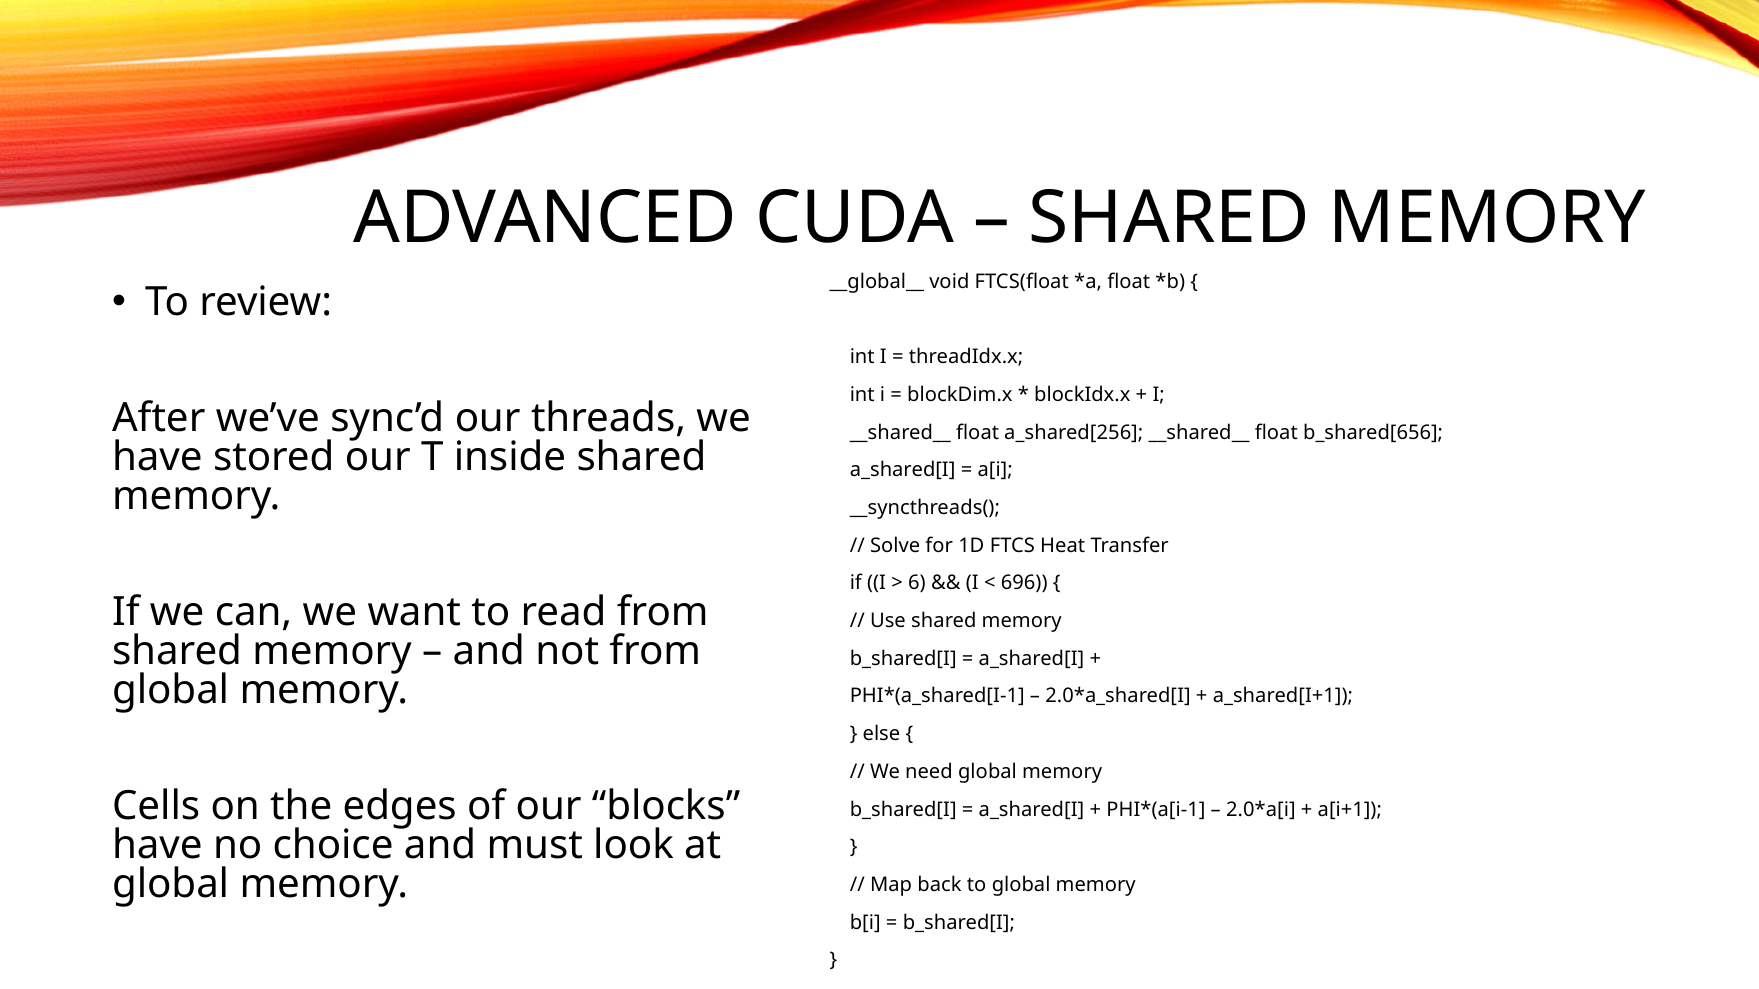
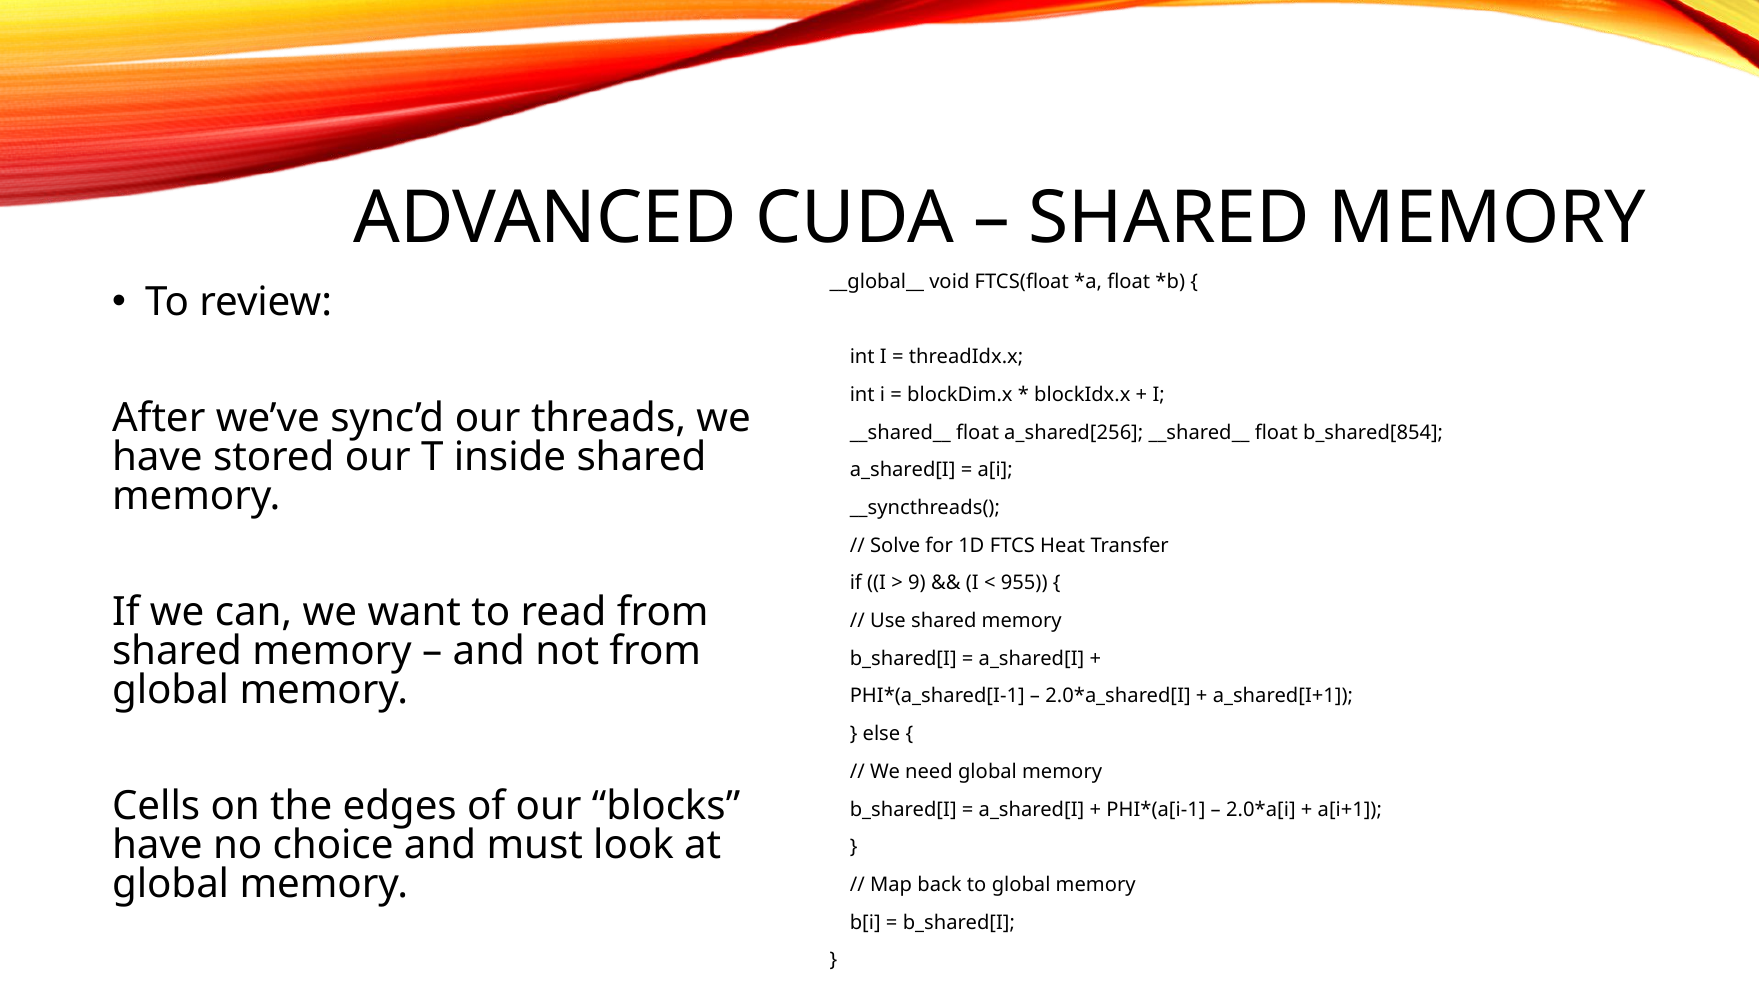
b_shared[656: b_shared[656 -> b_shared[854 (1373, 433)
6: 6 -> 9 (917, 584)
696: 696 -> 955 (1024, 584)
